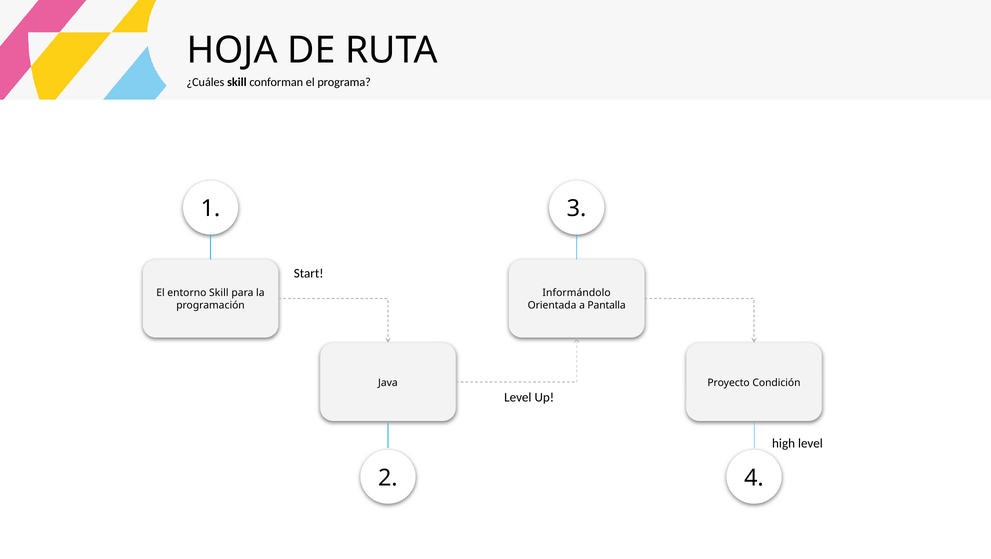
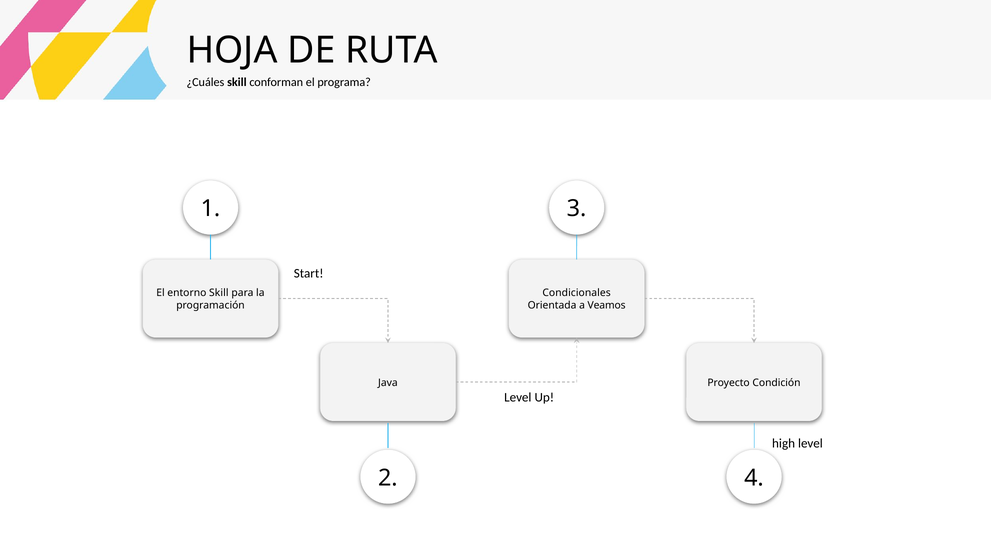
Informándolo: Informándolo -> Condicionales (577, 293)
Pantalla: Pantalla -> Veamos (607, 306)
